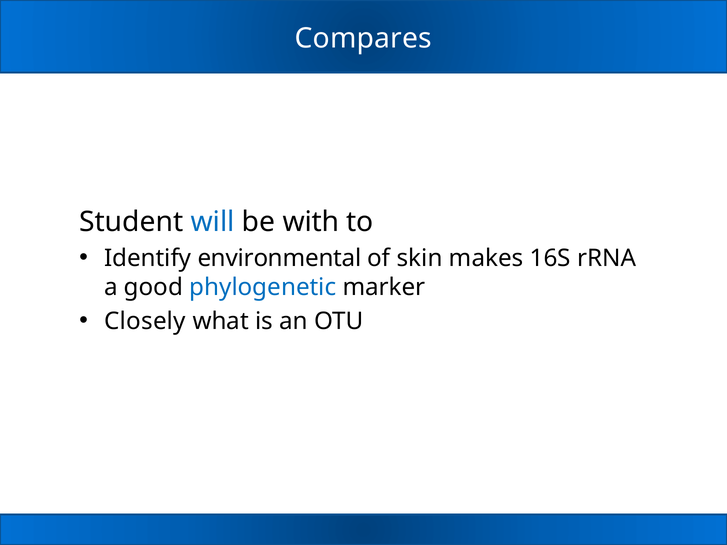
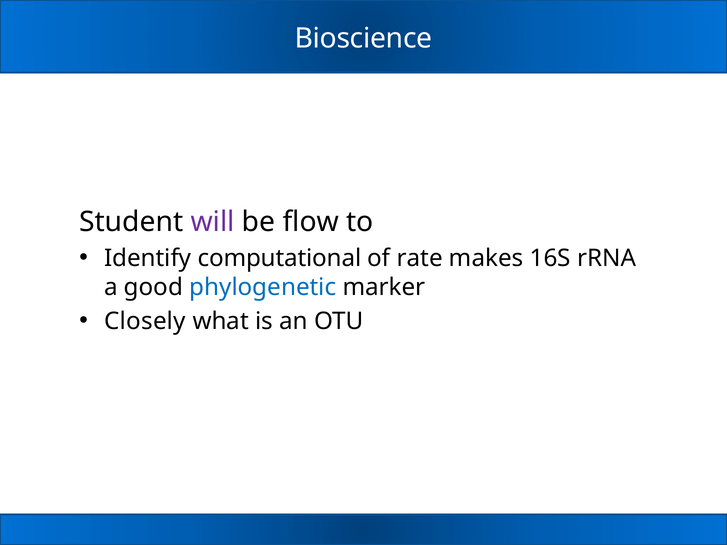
Compares: Compares -> Bioscience (364, 38)
will colour: blue -> purple (213, 222)
with: with -> flow (311, 222)
environmental: environmental -> computational (279, 258)
skin: skin -> rate (420, 258)
